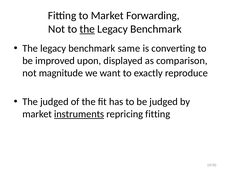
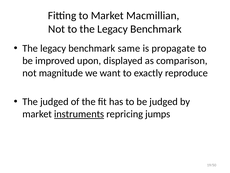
Forwarding: Forwarding -> Macmillian (153, 16)
the underline: present -> none (87, 29)
converting: converting -> propagate (173, 48)
repricing fitting: fitting -> jumps (158, 114)
